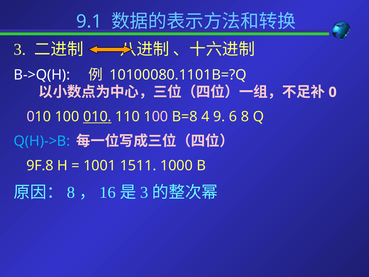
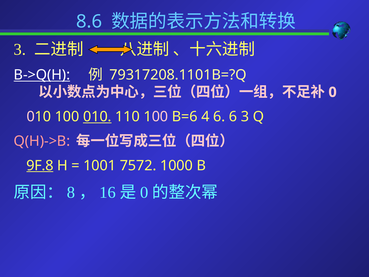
9.1: 9.1 -> 8.6 (89, 21)
B->Q(H underline: none -> present (42, 75)
10100080.1101B=?Q: 10100080.1101B=?Q -> 79317208.1101B=?Q (178, 75)
B=8: B=8 -> B=6 (185, 117)
4 9: 9 -> 6 (219, 117)
6 8: 8 -> 3 (245, 117)
Q(H)->B colour: light blue -> pink (42, 141)
9F.8 underline: none -> present (40, 165)
1511: 1511 -> 7572 (138, 165)
3: 3 -> 0 (144, 192)
